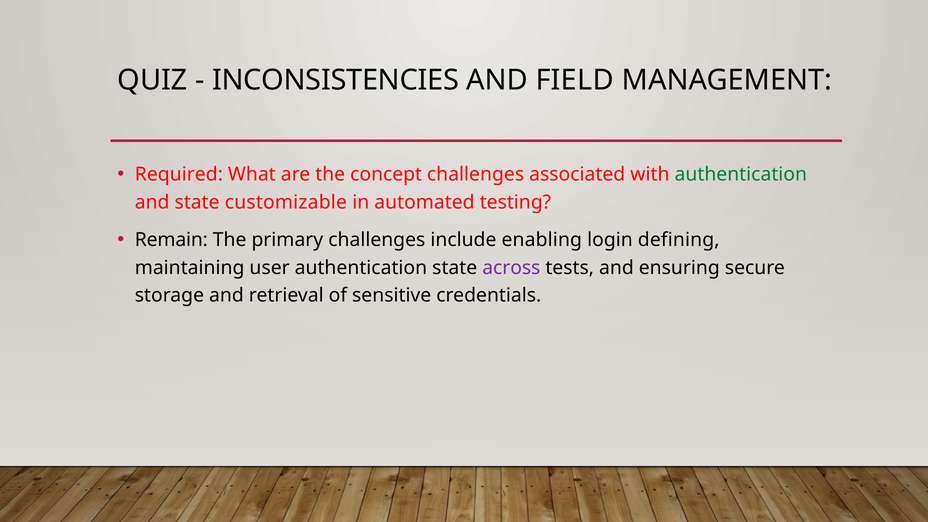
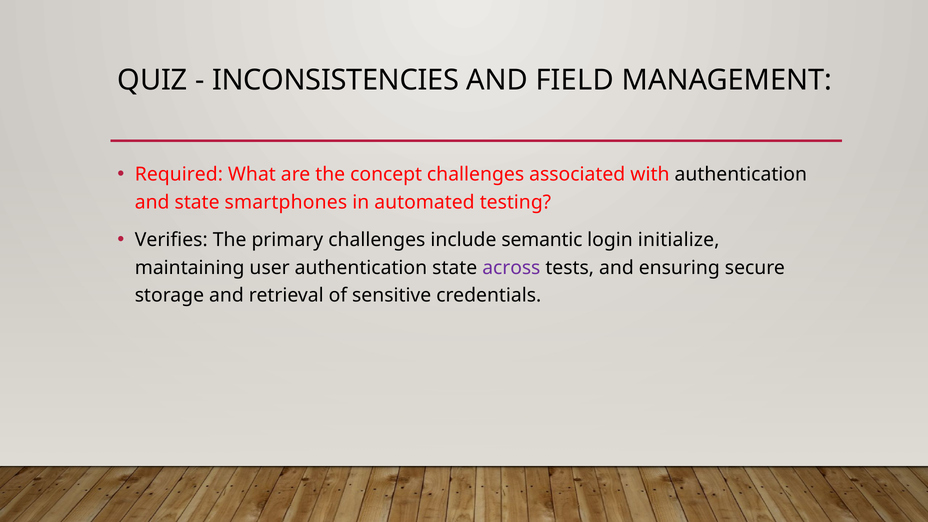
authentication colour: green -> black (741, 174)
customizable: customizable -> smartphones (286, 202)
Remain: Remain -> Verifies (171, 240)
enabling: enabling -> semantic (542, 240)
defining: defining -> initialize (679, 240)
